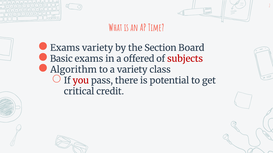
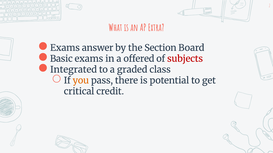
Time: Time -> Extra (156, 28)
Exams variety: variety -> answer (98, 48)
Algorithm: Algorithm -> Integrated (74, 70)
a variety: variety -> graded (132, 70)
you colour: red -> orange (81, 81)
